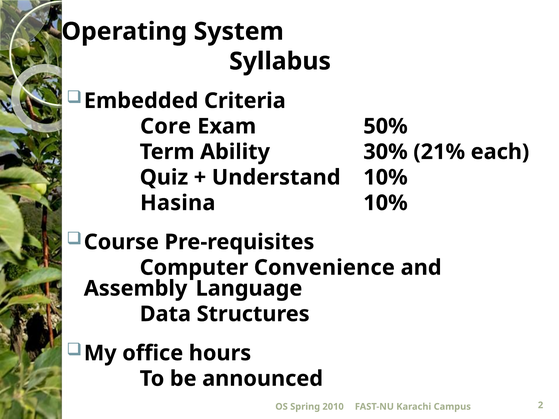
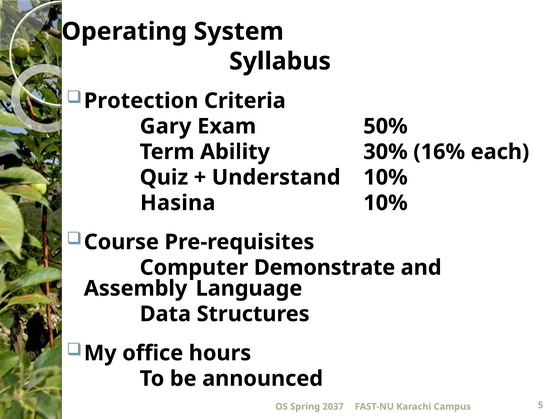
Embedded: Embedded -> Protection (141, 101)
Core: Core -> Gary (166, 126)
21%: 21% -> 16% (439, 152)
Convenience: Convenience -> Demonstrate (325, 268)
2010: 2010 -> 2037 (333, 407)
2: 2 -> 5 (541, 405)
